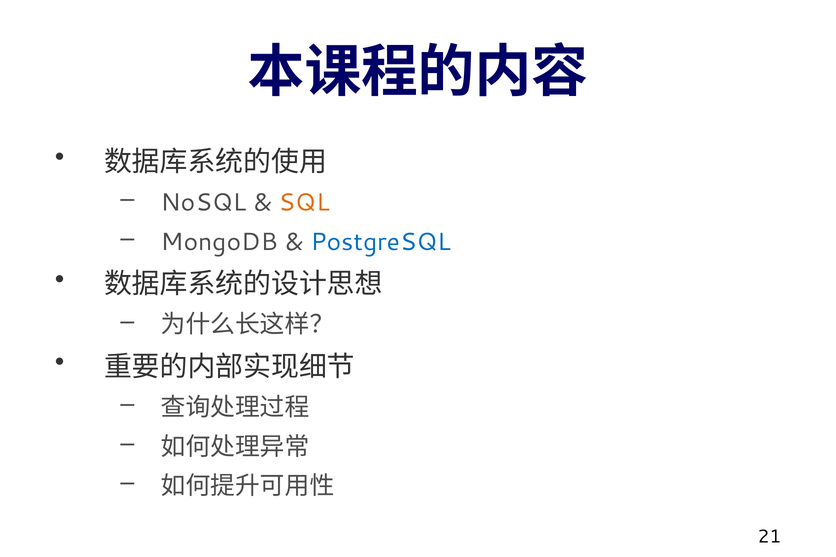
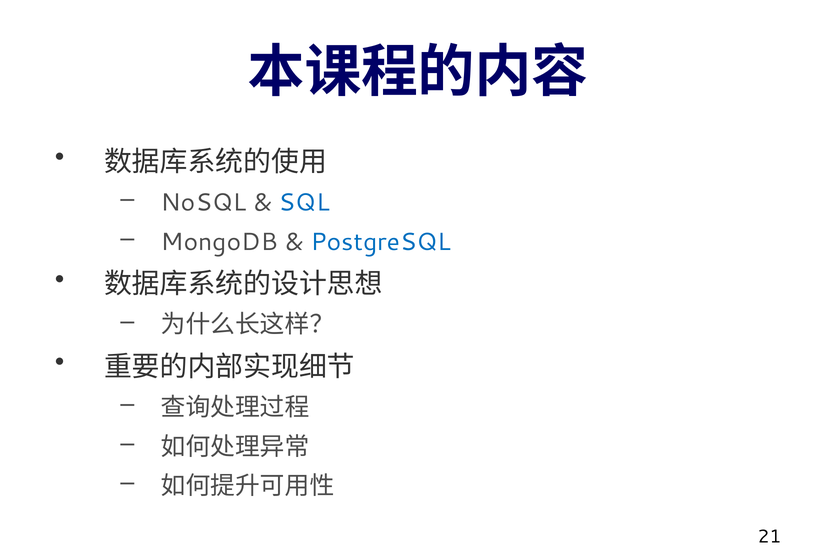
SQL colour: orange -> blue (304, 203)
